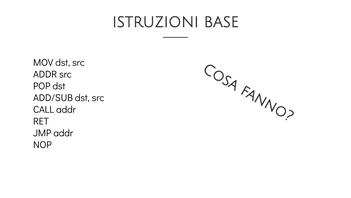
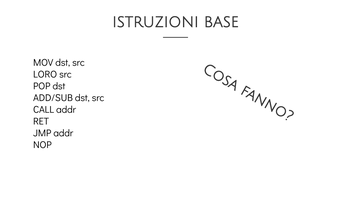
ADDR: ADDR -> LORO (45, 74)
